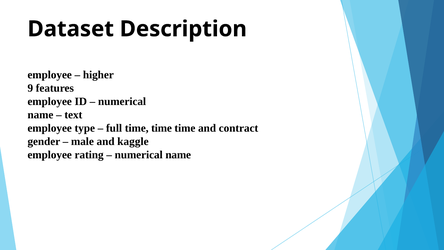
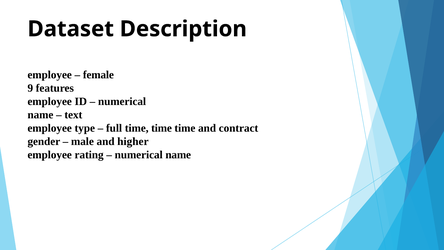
higher: higher -> female (98, 75)
kaggle: kaggle -> higher (133, 141)
